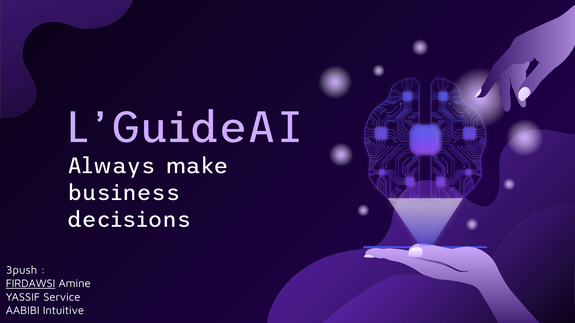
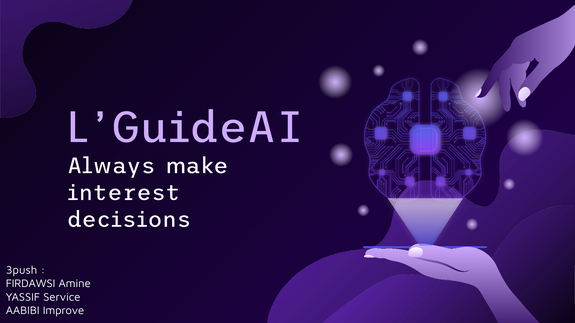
business: business -> interest (124, 193)
FIRDAWSI underline: present -> none (31, 284)
Intuitive: Intuitive -> Improve (63, 311)
